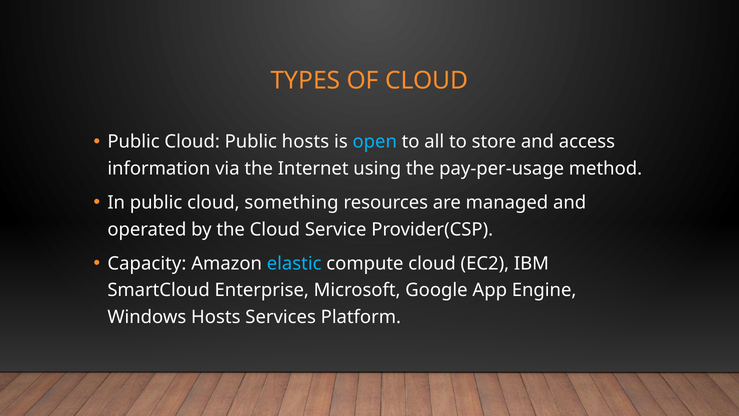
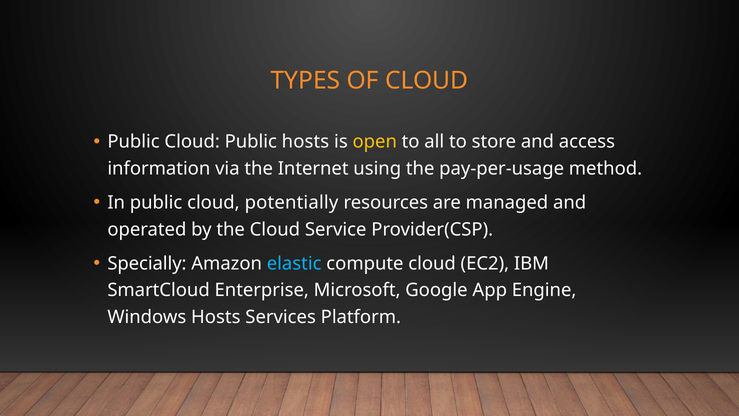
open colour: light blue -> yellow (375, 142)
something: something -> potentially (291, 203)
Capacity: Capacity -> Specially (147, 264)
